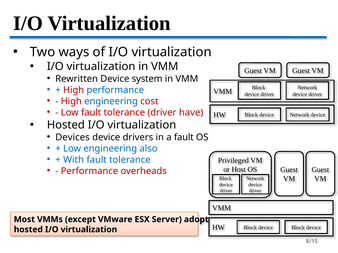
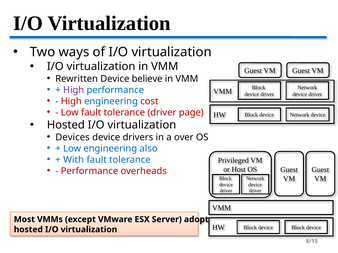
system: system -> believe (147, 79)
High colour: red -> purple (74, 90)
have: have -> page (191, 113)
a fault: fault -> over (184, 137)
